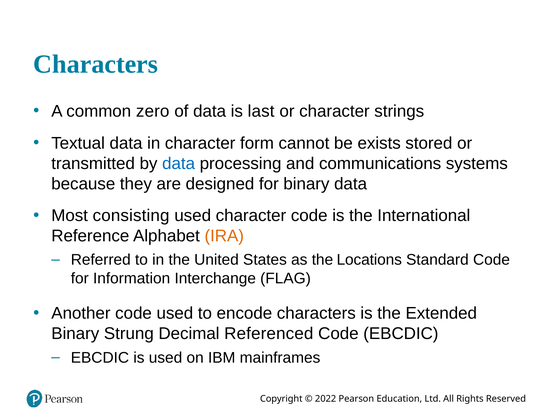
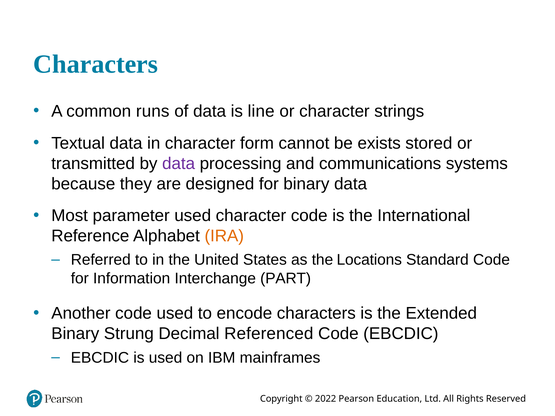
zero: zero -> runs (153, 111)
last: last -> line (261, 111)
data colour: blue -> purple (179, 164)
consisting: consisting -> parameter (131, 216)
FLAG: FLAG -> PART (286, 279)
